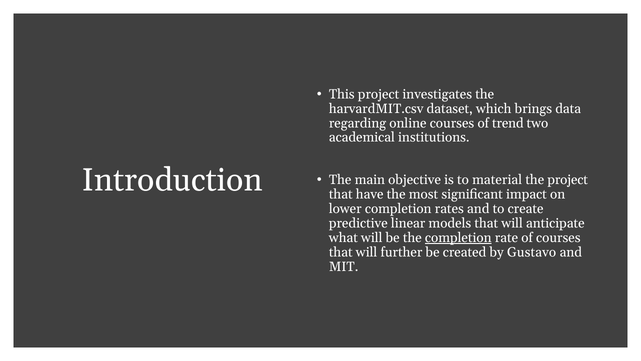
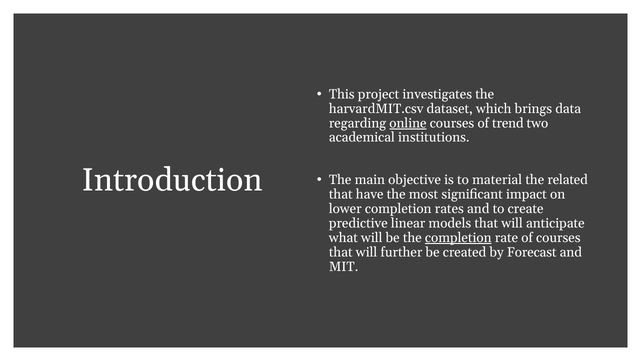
online underline: none -> present (408, 123)
the project: project -> related (568, 180)
Gustavo: Gustavo -> Forecast (532, 252)
